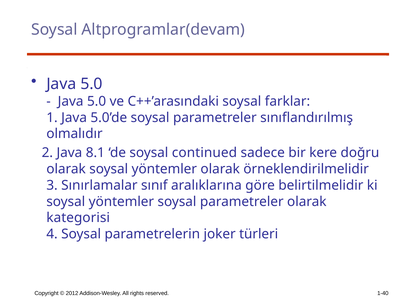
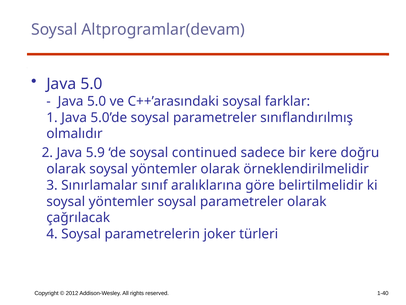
8.1: 8.1 -> 5.9 (95, 153)
kategorisi: kategorisi -> çağrılacak (78, 217)
